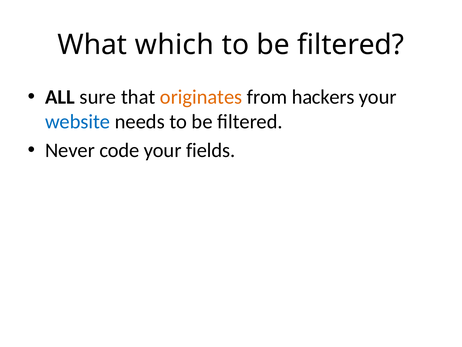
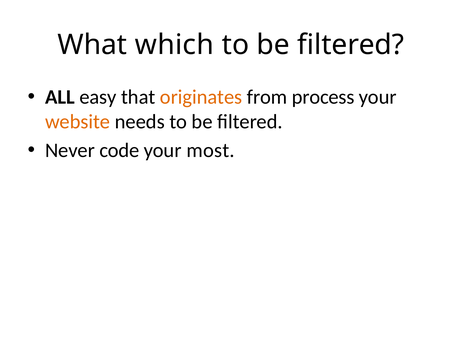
sure: sure -> easy (98, 97)
hackers: hackers -> process (323, 97)
website colour: blue -> orange (78, 122)
fields: fields -> most (211, 150)
